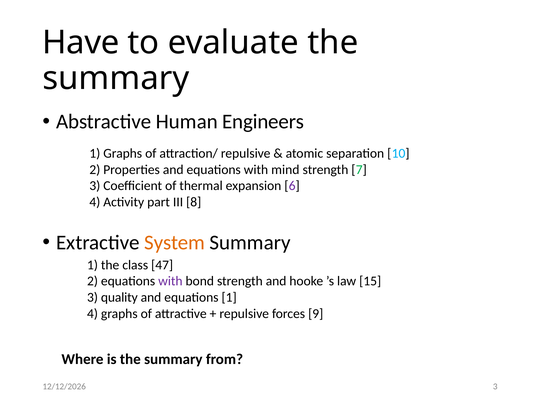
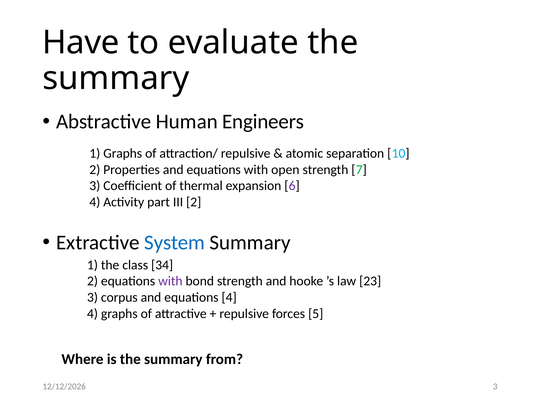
mind: mind -> open (285, 170)
III 8: 8 -> 2 (194, 202)
System colour: orange -> blue (175, 242)
47: 47 -> 34 (162, 265)
15: 15 -> 23 (370, 281)
quality: quality -> corpus (119, 297)
equations 1: 1 -> 4 (229, 297)
9: 9 -> 5 (316, 314)
